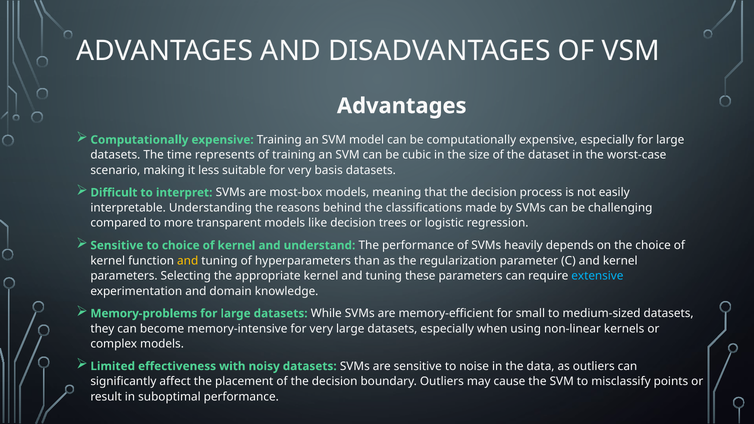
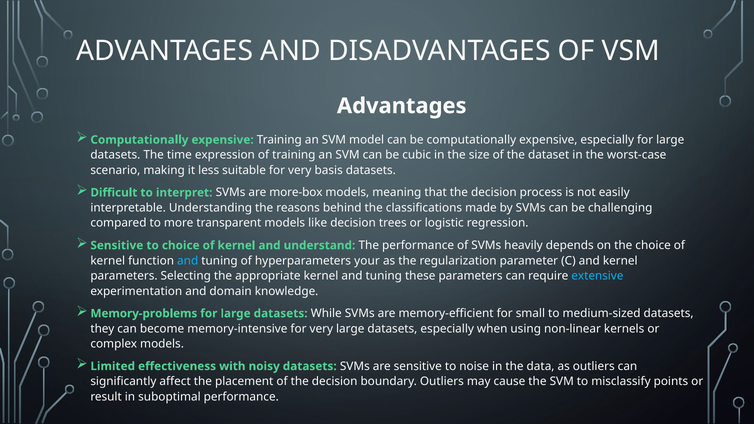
represents: represents -> expression (225, 155)
most-box: most-box -> more-box (296, 193)
and colour: yellow -> light blue (188, 261)
than: than -> your (367, 261)
